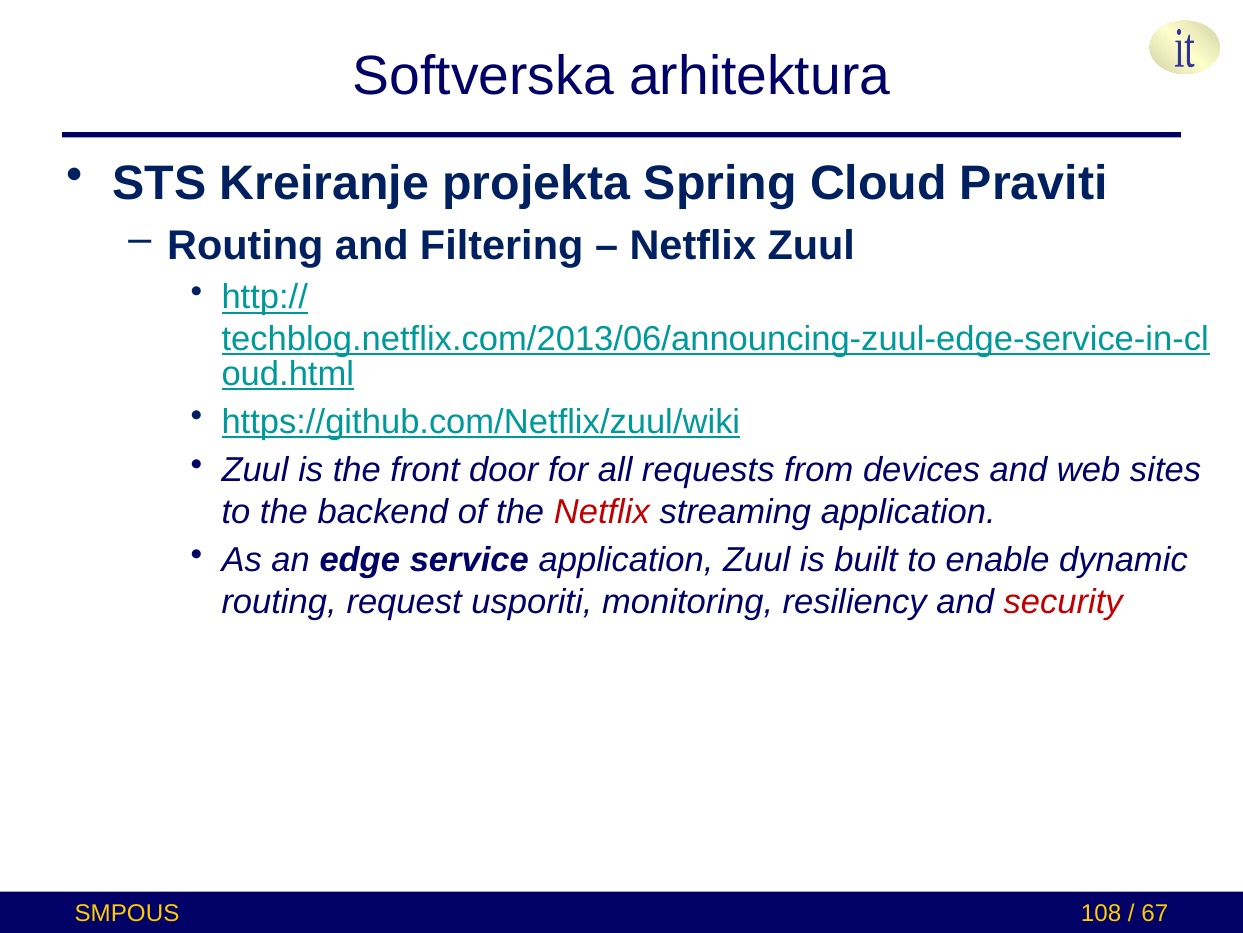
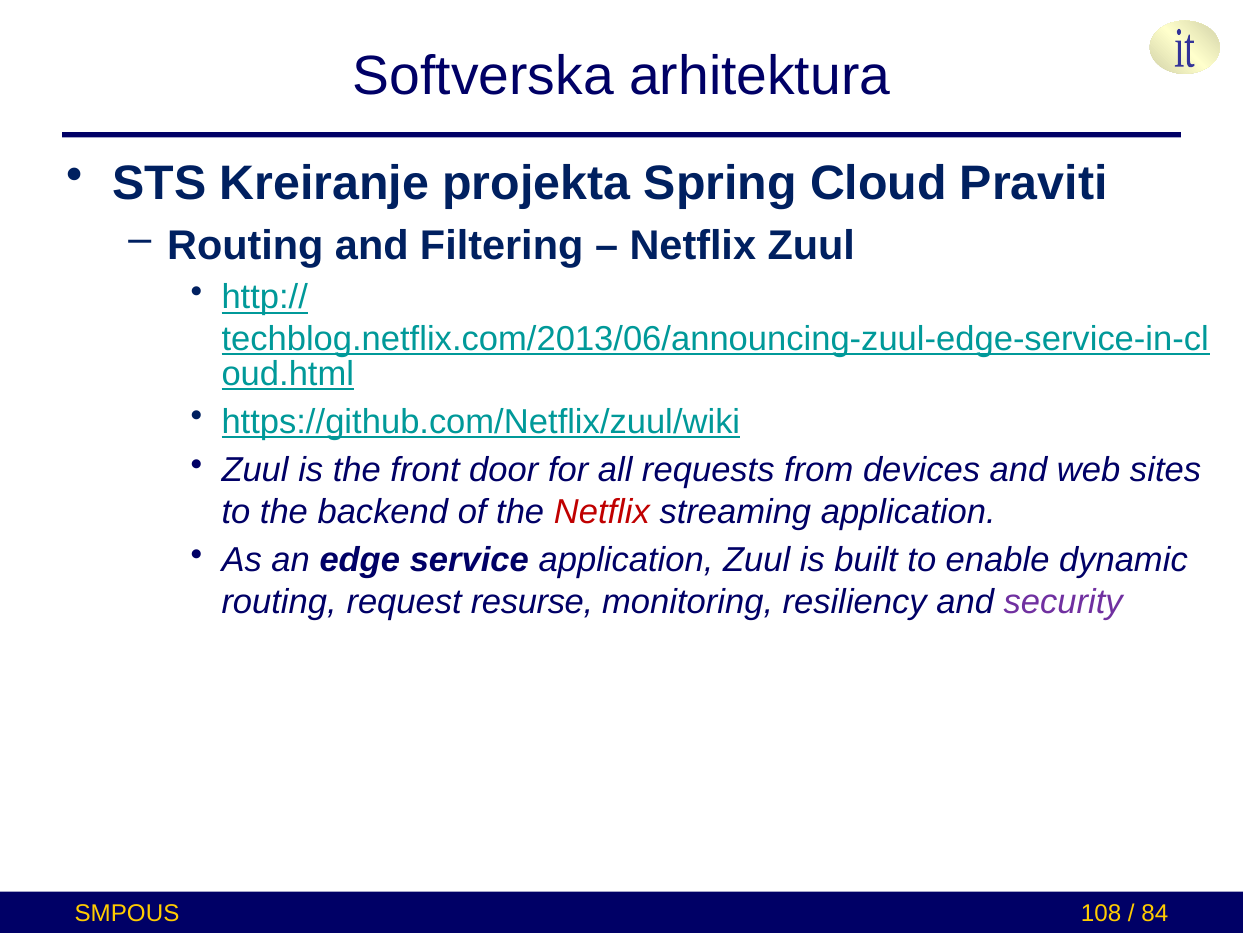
usporiti: usporiti -> resurse (532, 601)
security colour: red -> purple (1063, 601)
67: 67 -> 84 (1155, 913)
